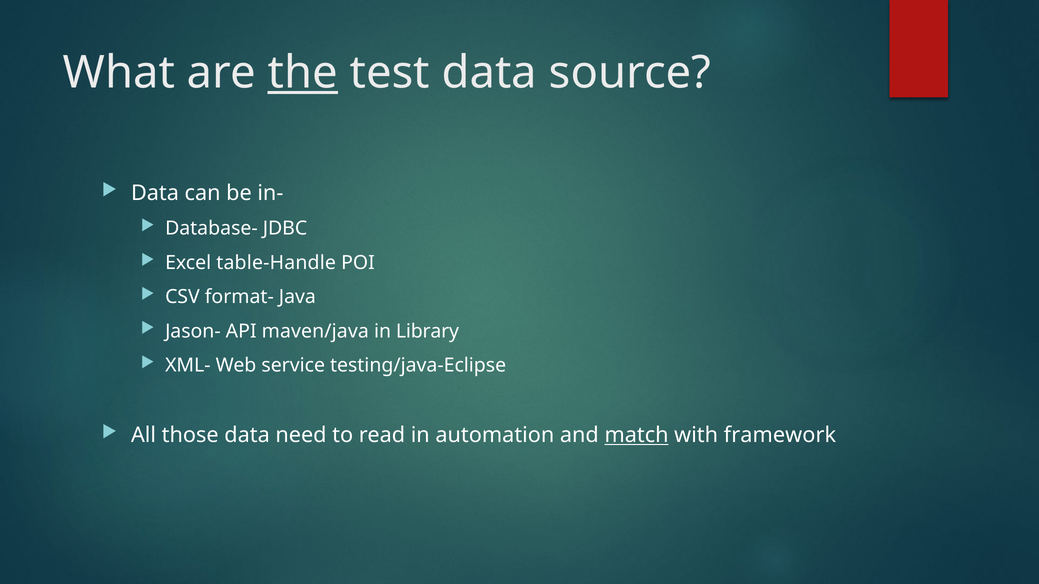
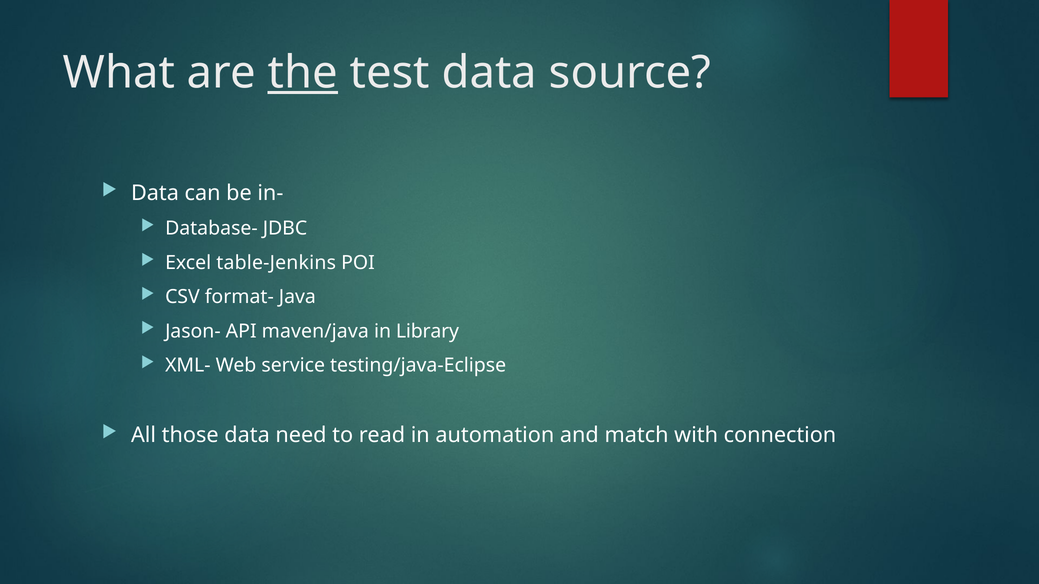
table-Handle: table-Handle -> table-Jenkins (276, 263)
match underline: present -> none (637, 435)
framework: framework -> connection (780, 435)
